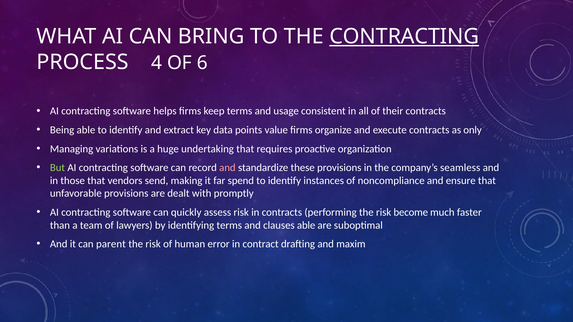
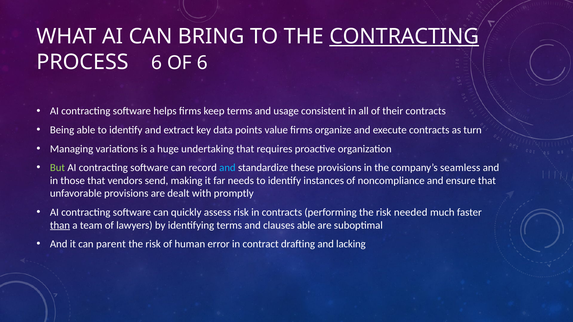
PROCESS 4: 4 -> 6 (157, 63)
only: only -> turn (473, 130)
and colour: pink -> light blue (227, 168)
spend: spend -> needs (241, 181)
become: become -> needed (411, 212)
than underline: none -> present (60, 225)
maxim: maxim -> lacking (351, 244)
